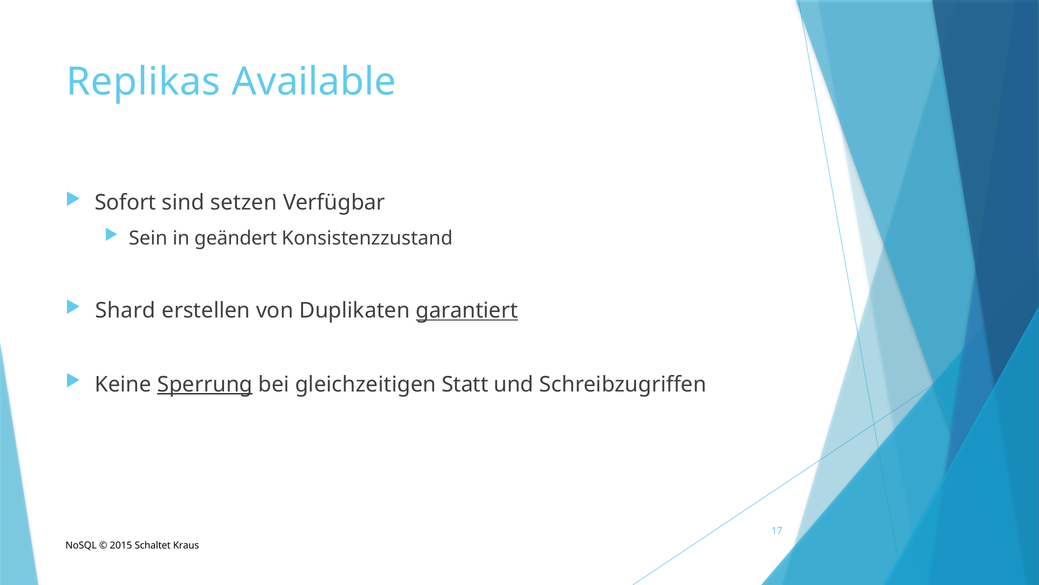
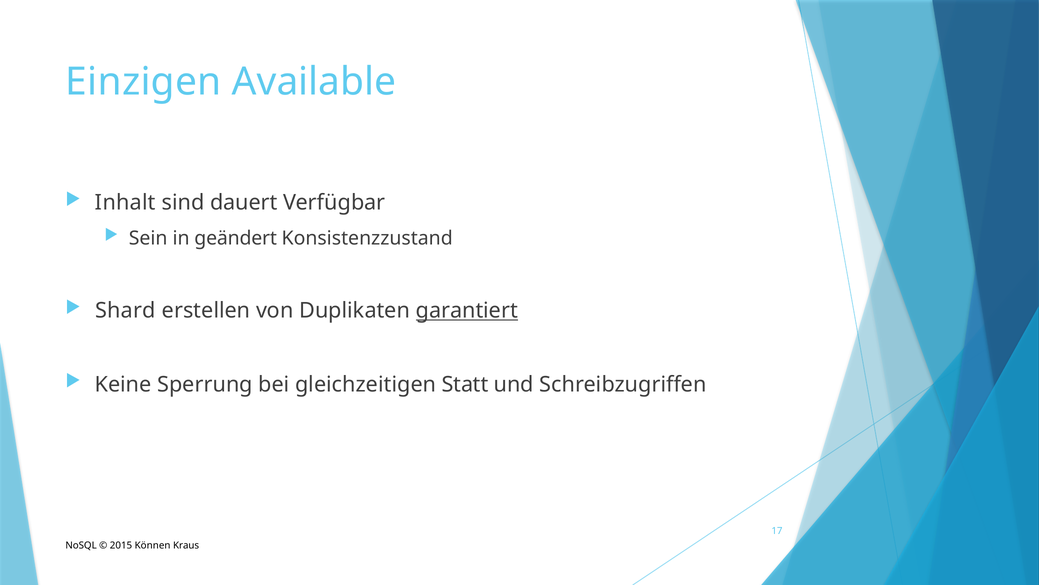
Replikas: Replikas -> Einzigen (144, 82)
Sofort: Sofort -> Inhalt (125, 203)
setzen: setzen -> dauert (244, 203)
Sperrung underline: present -> none (205, 384)
Schaltet: Schaltet -> Können (153, 545)
